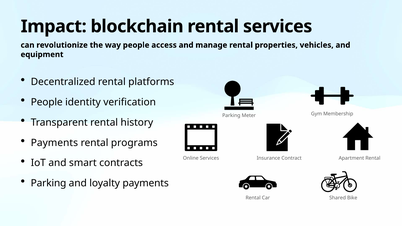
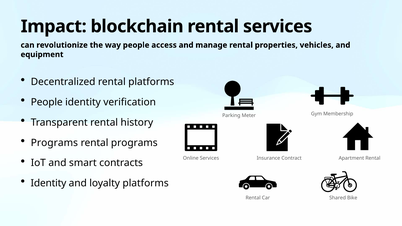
Payments: Payments -> Programs (54, 143)
Parking: Parking -> Identity (49, 183)
loyalty payments: payments -> platforms (146, 183)
